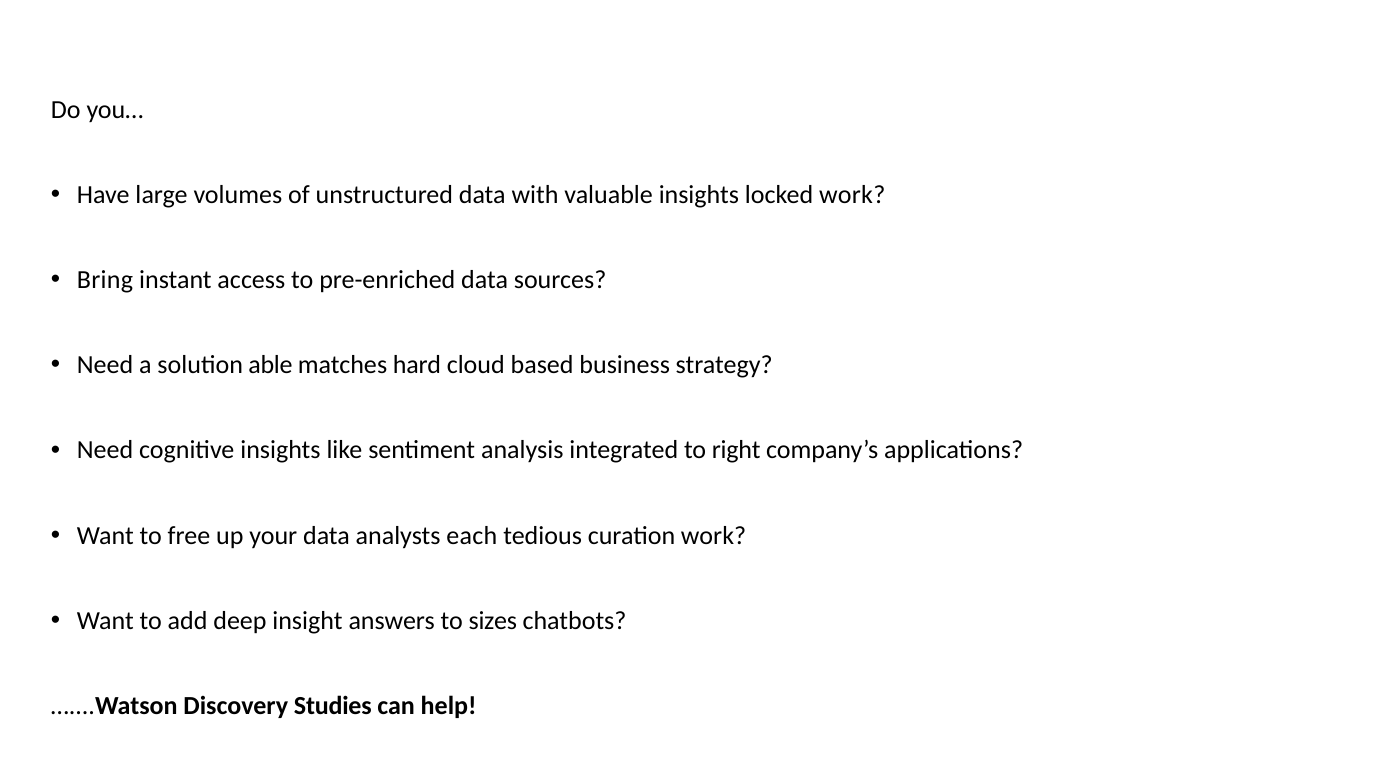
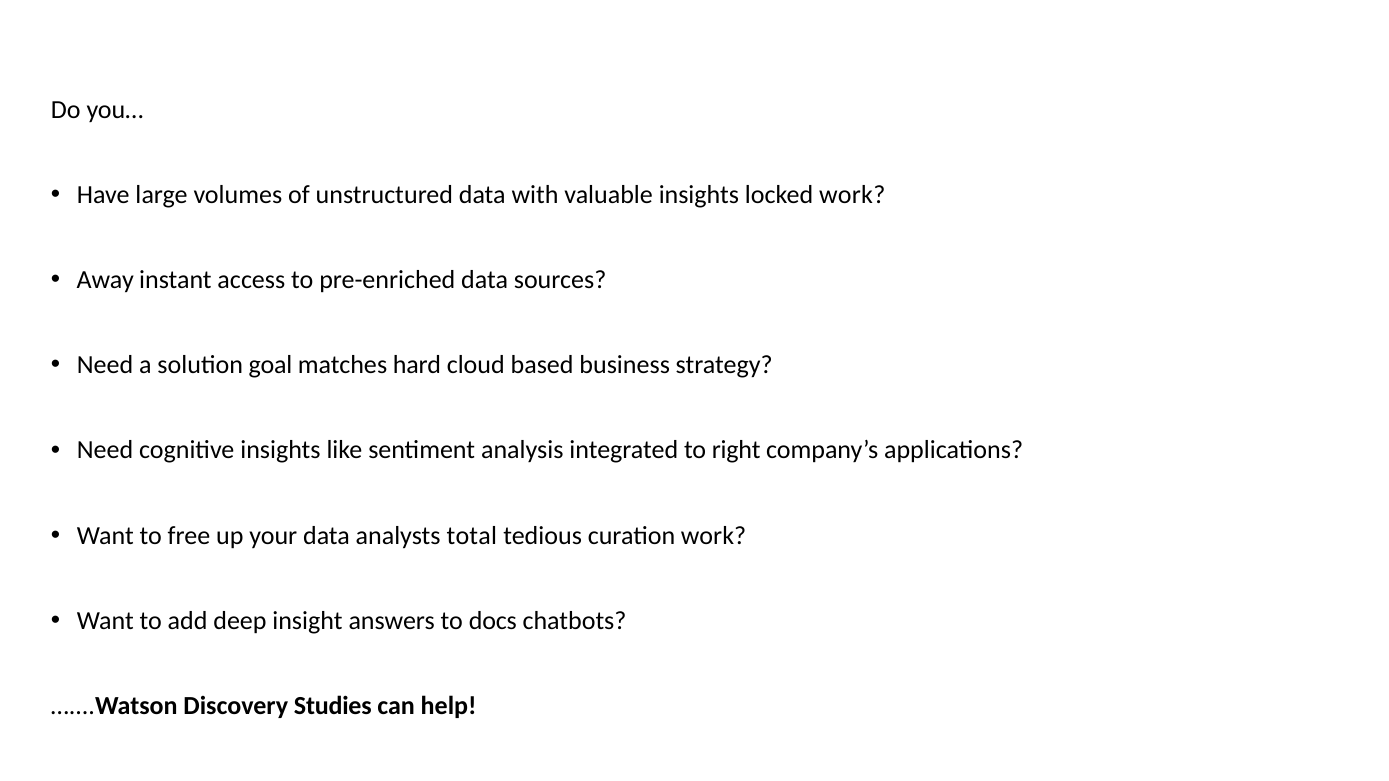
Bring: Bring -> Away (105, 280)
able: able -> goal (270, 365)
each: each -> total (472, 536)
sizes: sizes -> docs (493, 621)
